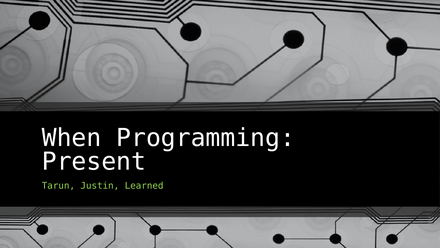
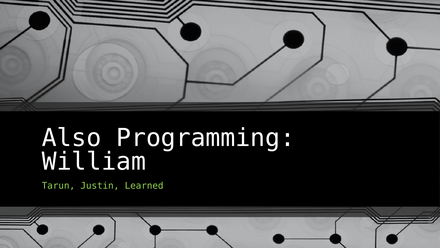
When: When -> Also (72, 138)
Present: Present -> William (94, 161)
